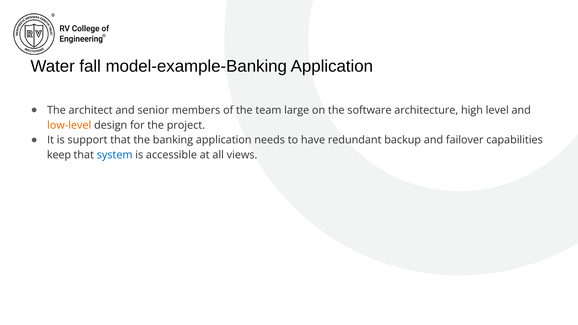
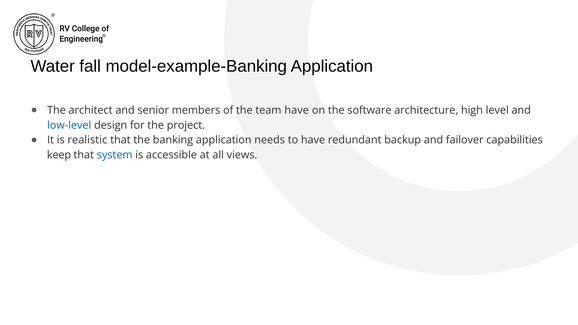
team large: large -> have (297, 110)
low-level colour: orange -> blue (69, 125)
support: support -> realistic (87, 140)
